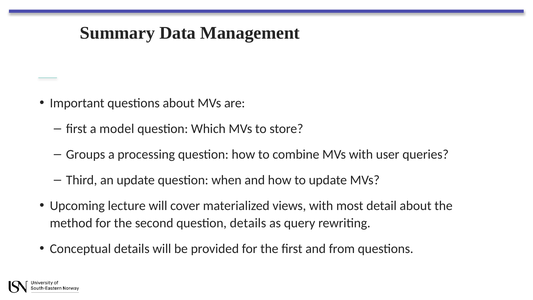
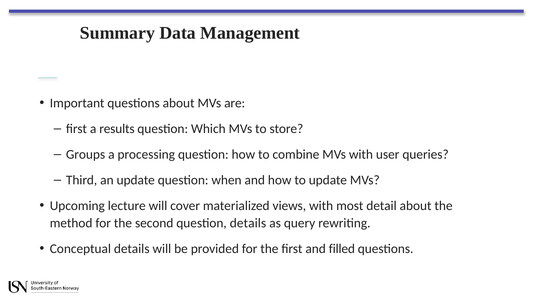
model: model -> results (117, 129)
from: from -> filled (342, 249)
